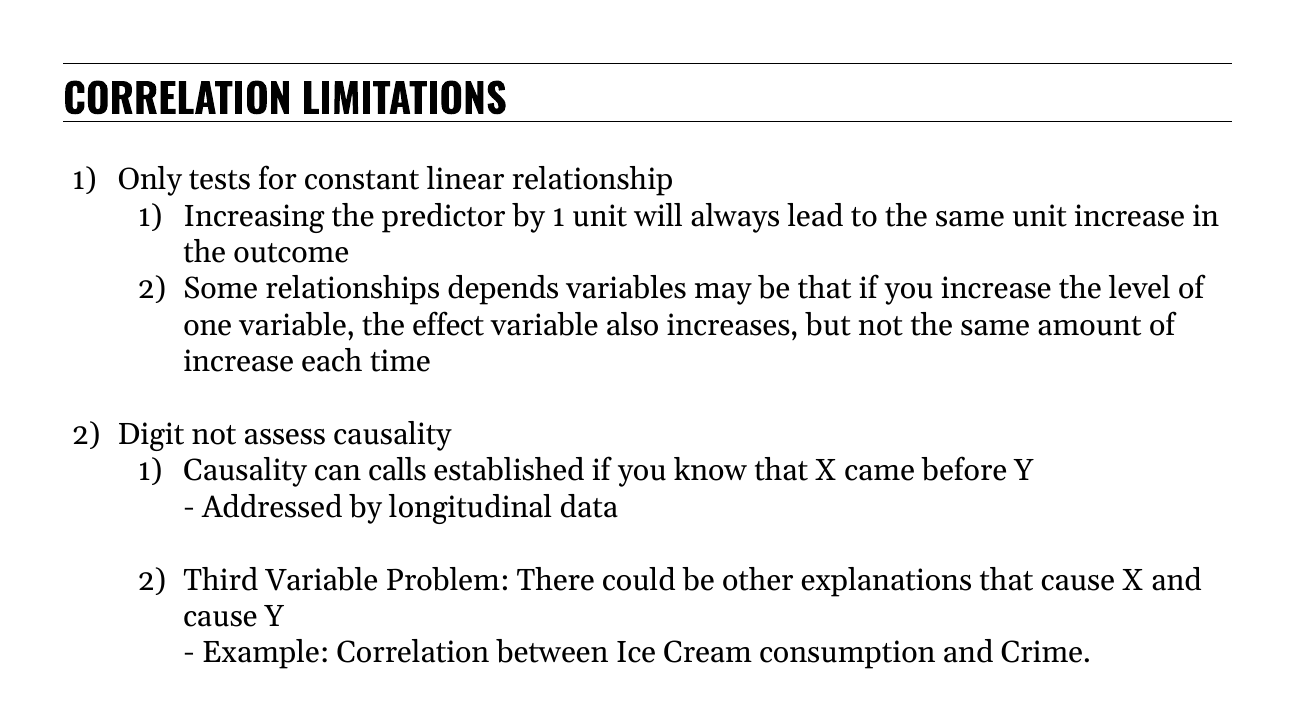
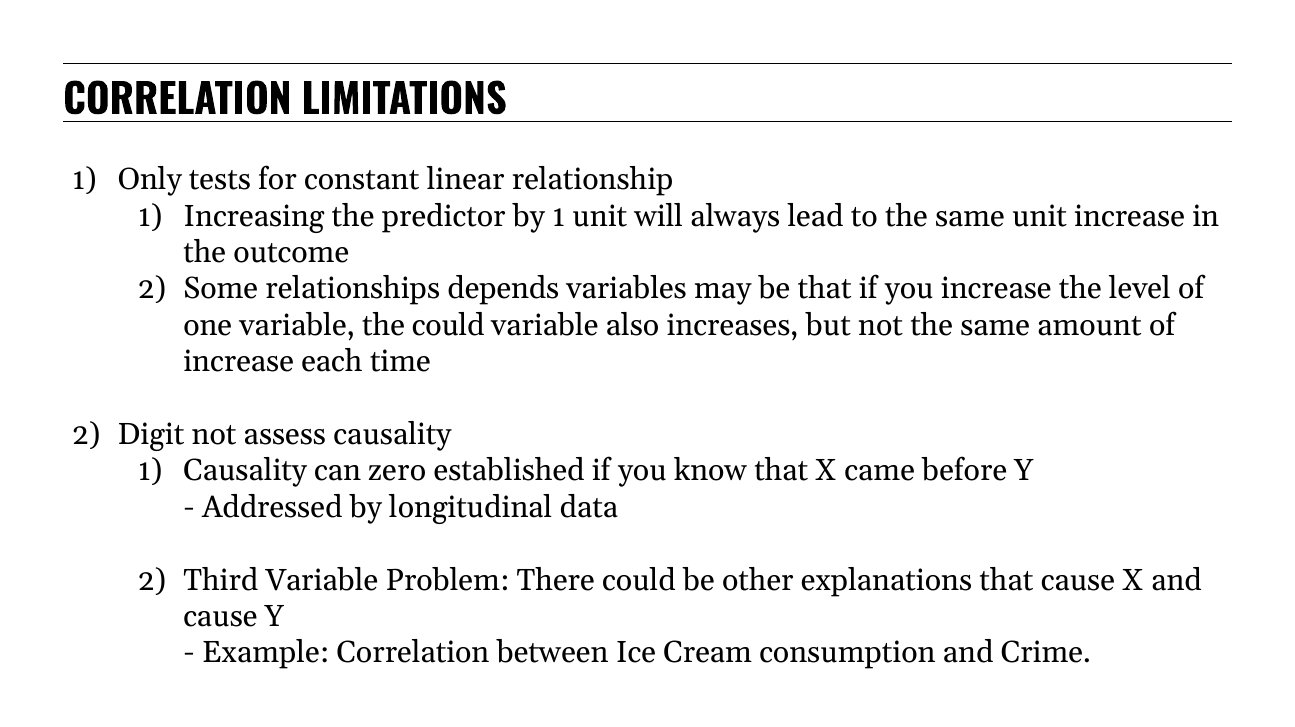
the effect: effect -> could (448, 325)
calls: calls -> zero (397, 471)
